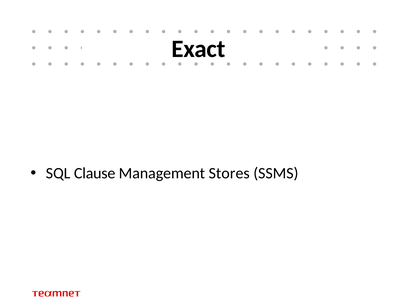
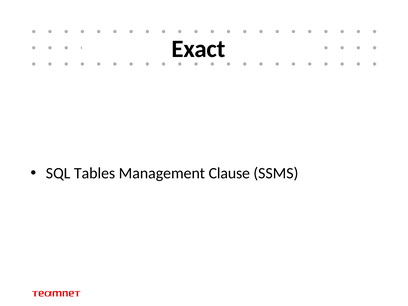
Clause: Clause -> Tables (95, 173)
Stores: Stores -> Clause (229, 173)
